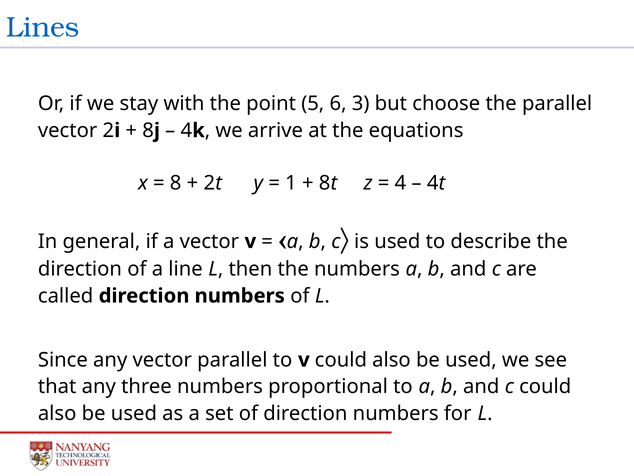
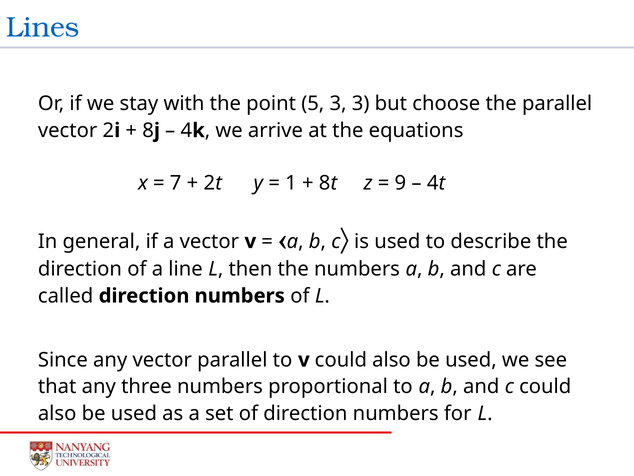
5 6: 6 -> 3 (338, 104)
8: 8 -> 7 (176, 183)
4: 4 -> 9 (400, 183)
